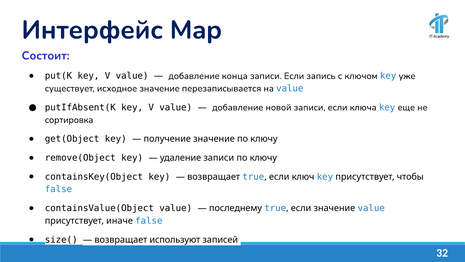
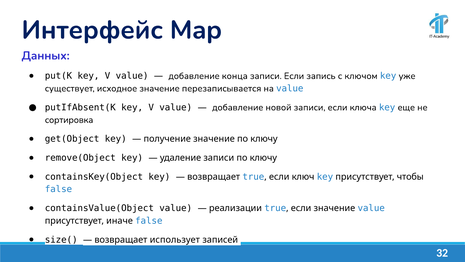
Состоит: Состоит -> Данных (46, 56)
последнему: последнему -> реализации (235, 208)
используют: используют -> использует (175, 239)
